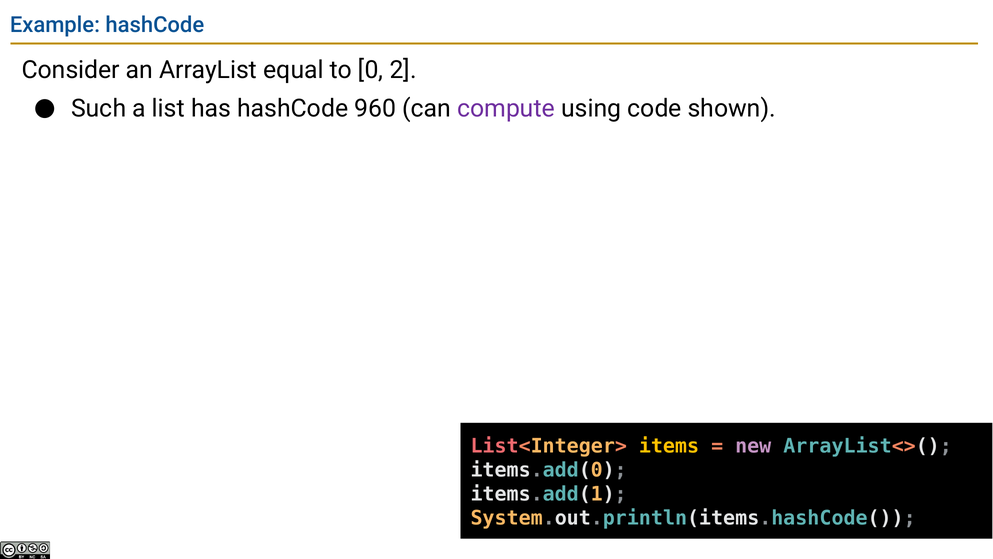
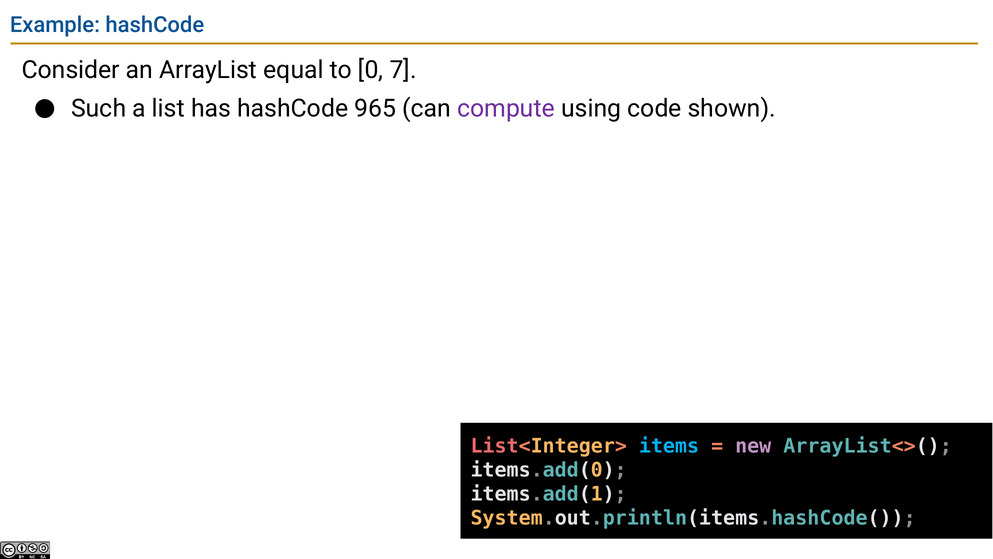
2: 2 -> 7 (403, 70)
960: 960 -> 965 (375, 108)
items colour: yellow -> light blue (669, 446)
